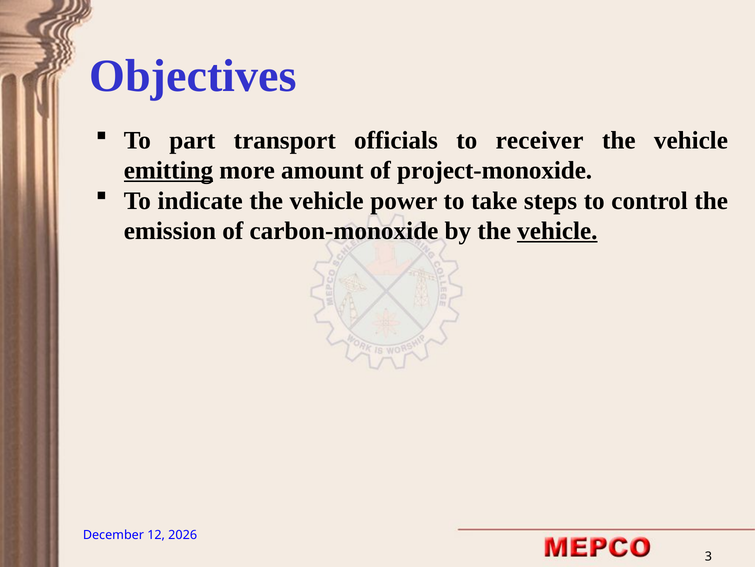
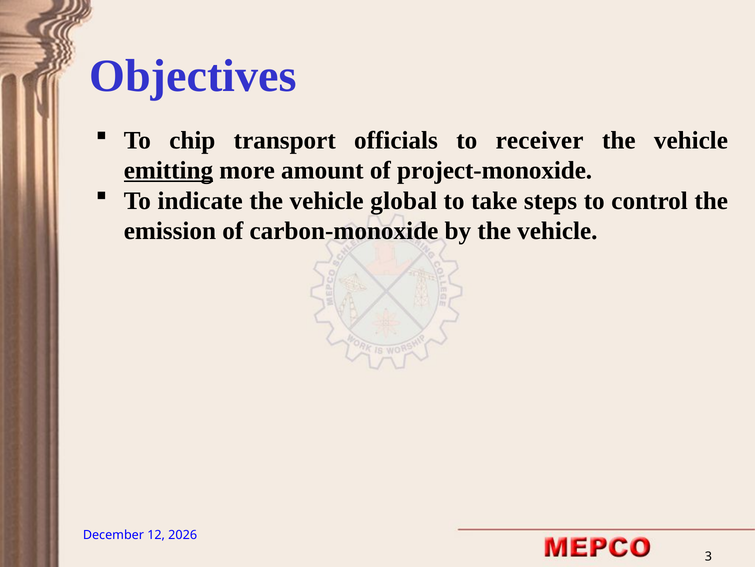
part: part -> chip (192, 140)
power: power -> global (404, 201)
vehicle underline: present -> none (557, 231)
